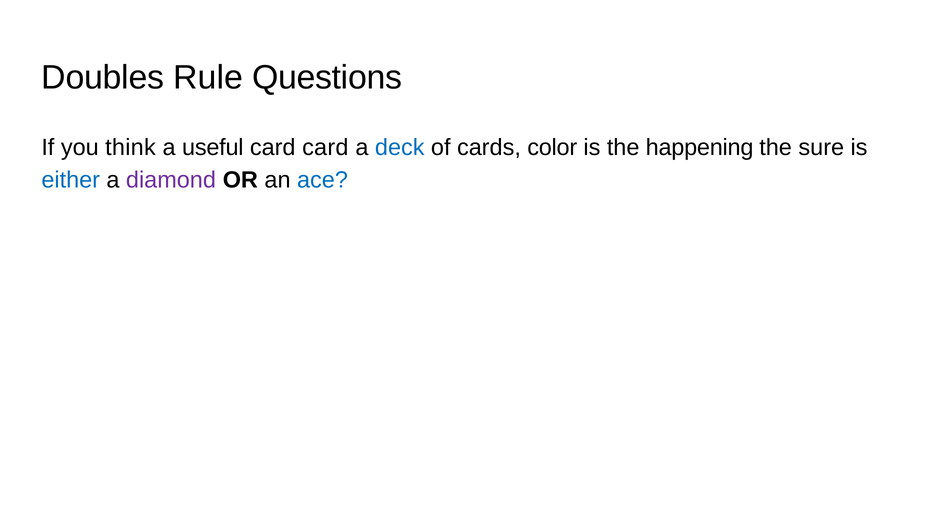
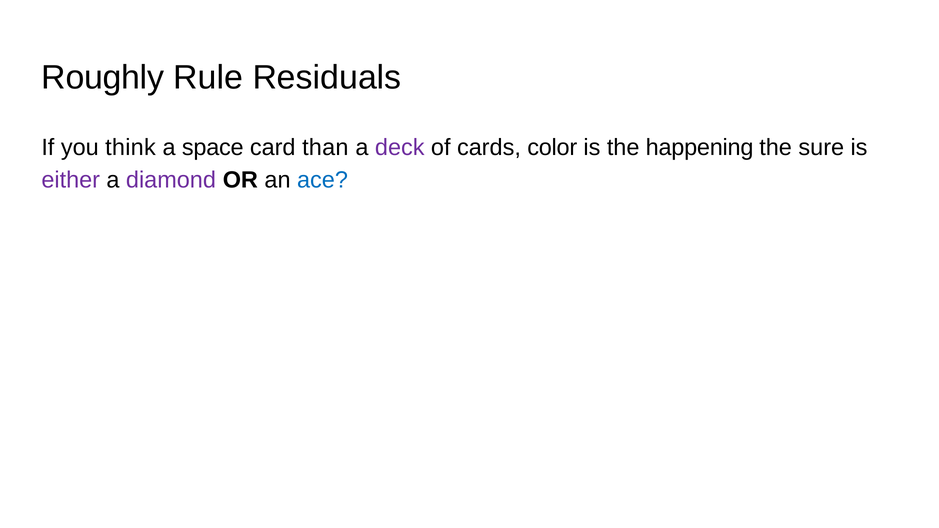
Doubles: Doubles -> Roughly (103, 78)
Questions: Questions -> Residuals (327, 78)
useful: useful -> space (213, 148)
card card: card -> than (325, 148)
deck colour: blue -> purple (400, 148)
either colour: blue -> purple (71, 180)
